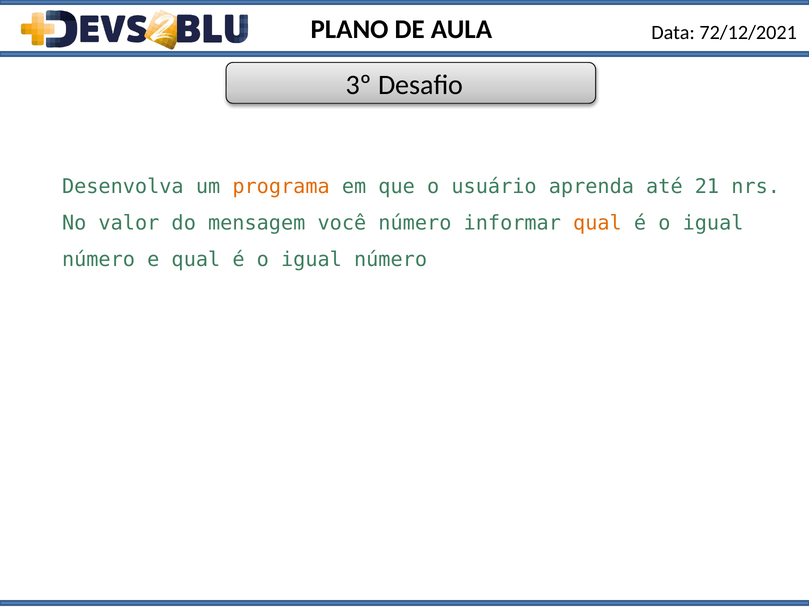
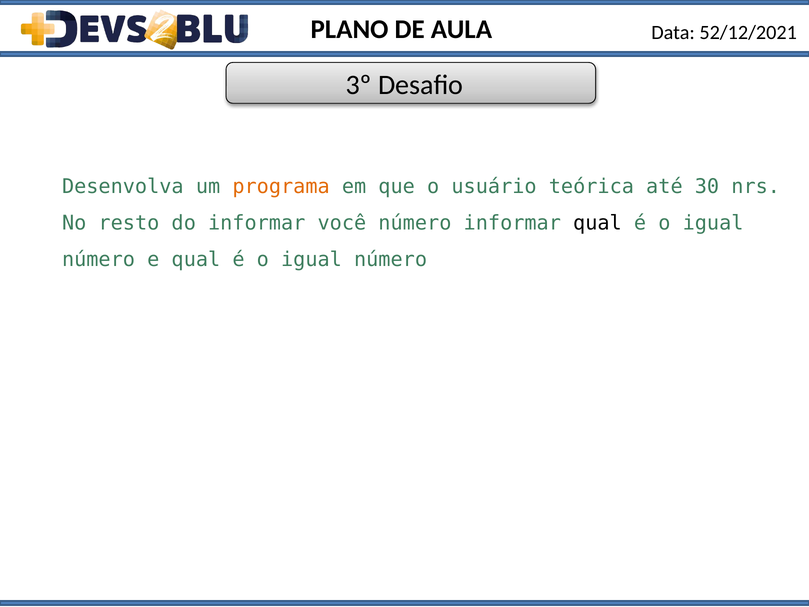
72/12/2021: 72/12/2021 -> 52/12/2021 (748, 33)
aprenda: aprenda -> teórica (591, 186)
21: 21 -> 30 (707, 186)
valor: valor -> resto (129, 223)
do mensagem: mensagem -> informar (257, 223)
qual colour: orange -> black (597, 223)
